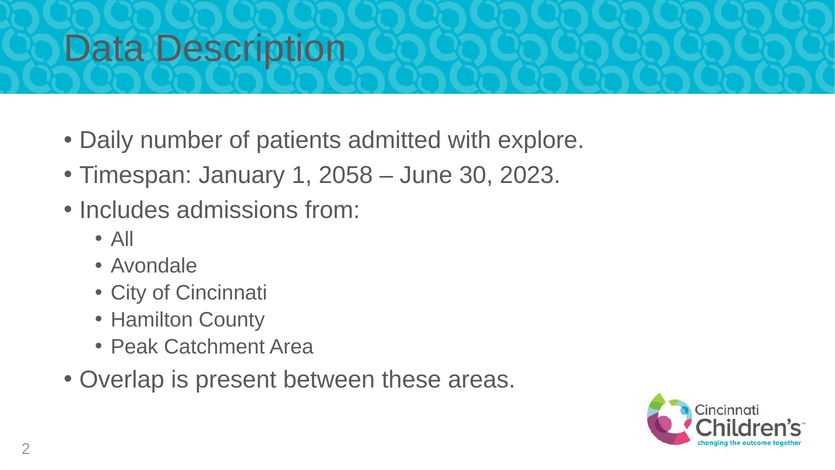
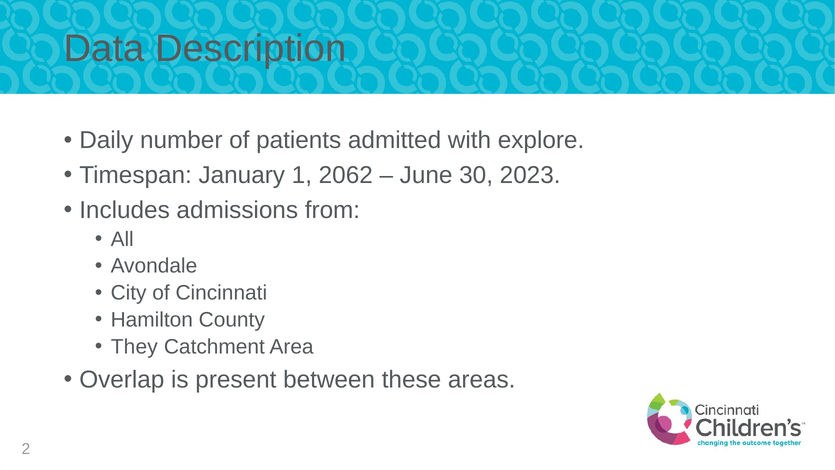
2058: 2058 -> 2062 (346, 175)
Peak: Peak -> They (134, 347)
